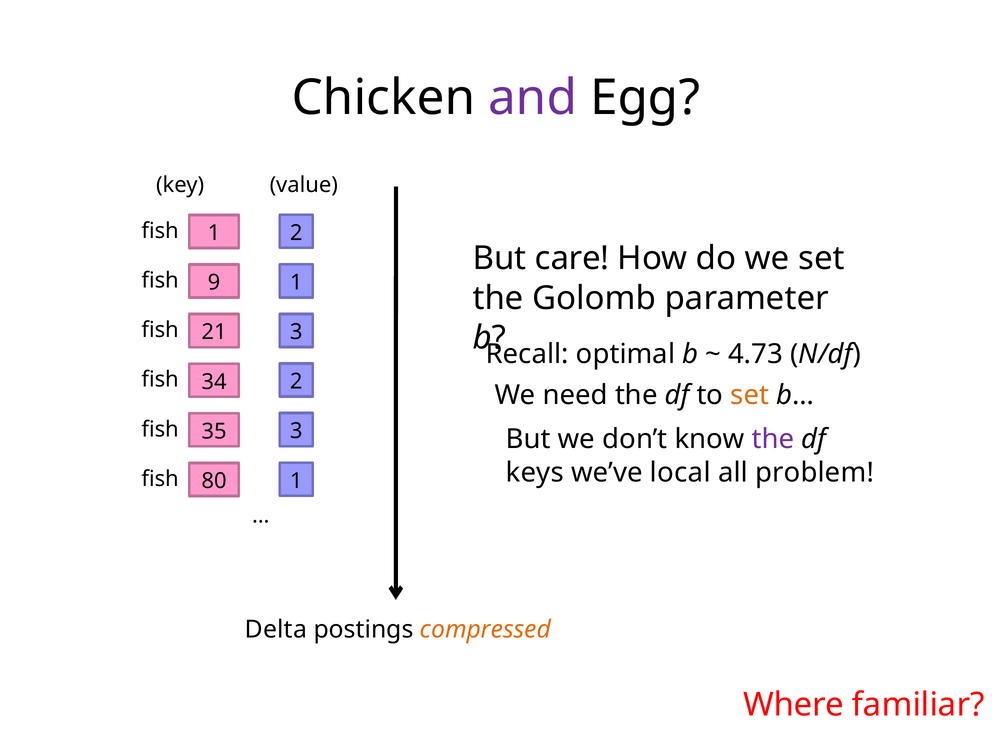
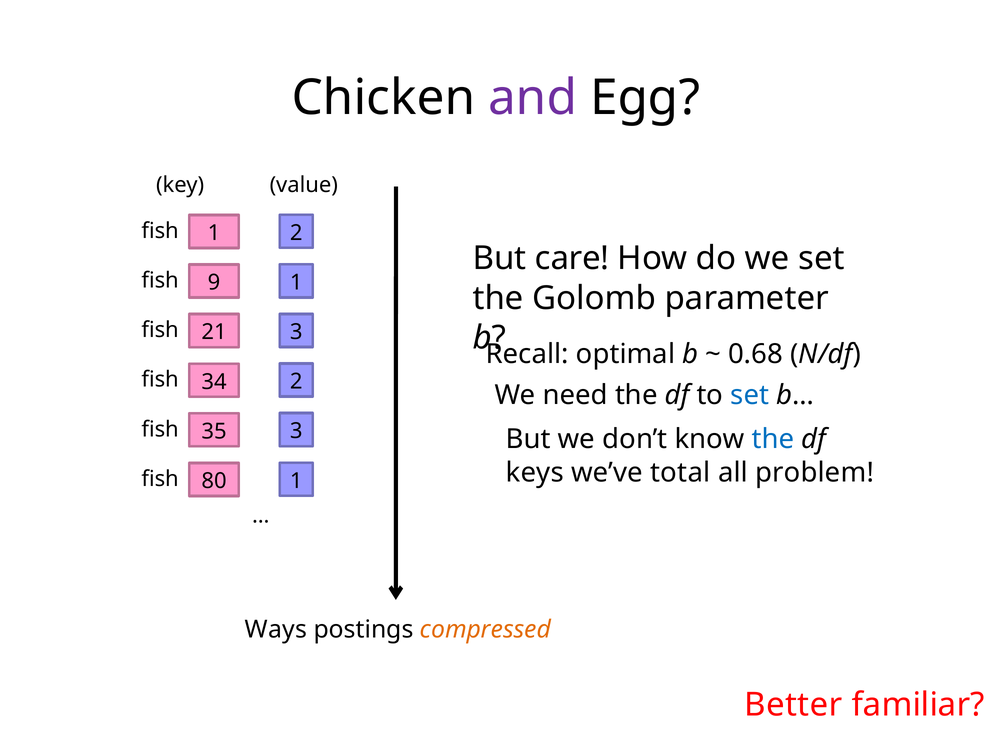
4.73: 4.73 -> 0.68 (756, 354)
set colour: orange -> blue (750, 395)
the colour: purple -> blue (773, 439)
local: local -> total (680, 472)
Delta: Delta -> Ways (276, 630)
Where: Where -> Better (793, 705)
